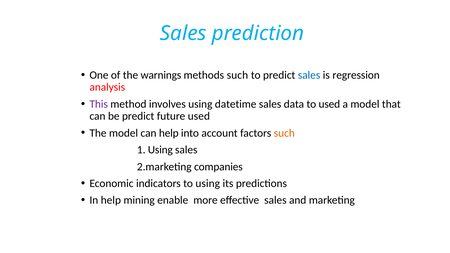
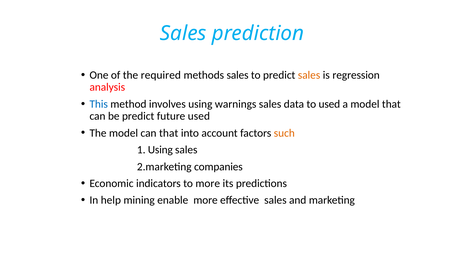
warnings: warnings -> required (161, 75)
methods such: such -> sales (238, 75)
sales colour: blue -> orange (309, 75)
This colour: purple -> blue (99, 104)
datetime: datetime -> warnings (236, 104)
can help: help -> that (169, 133)
to using: using -> more (208, 184)
